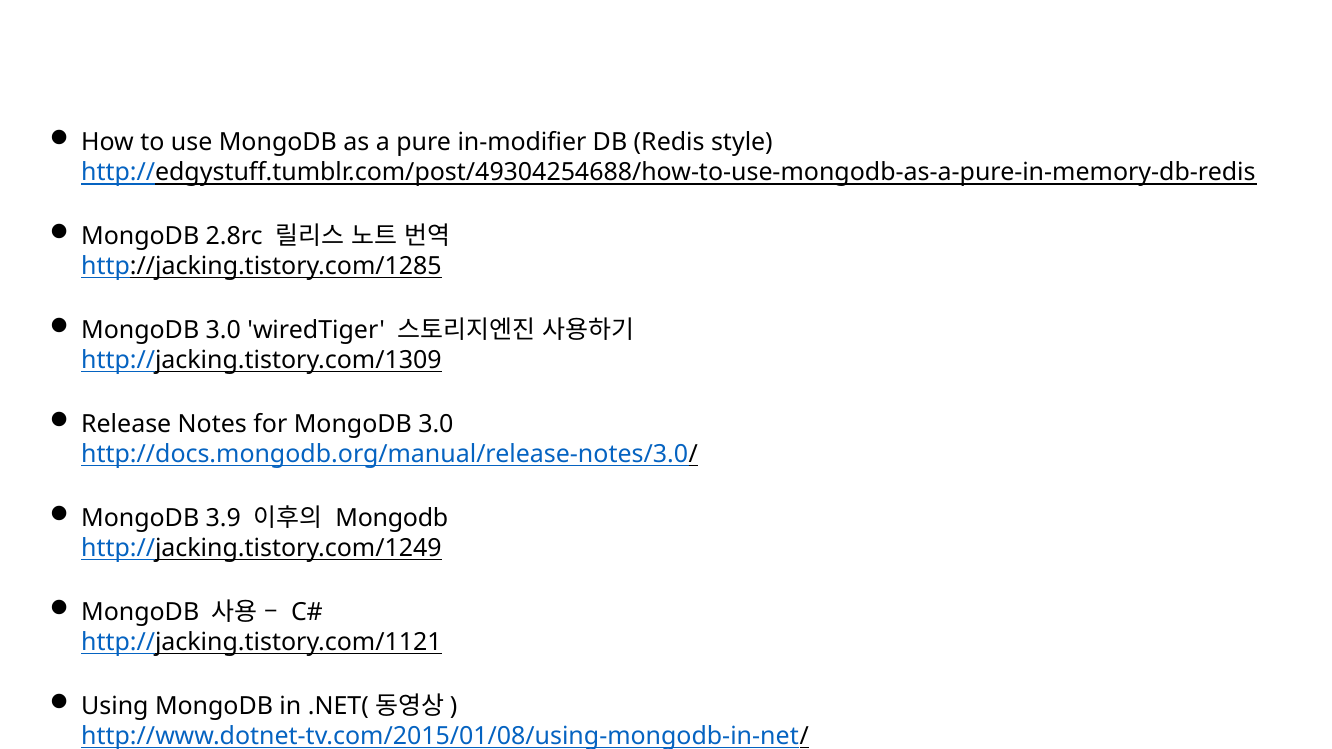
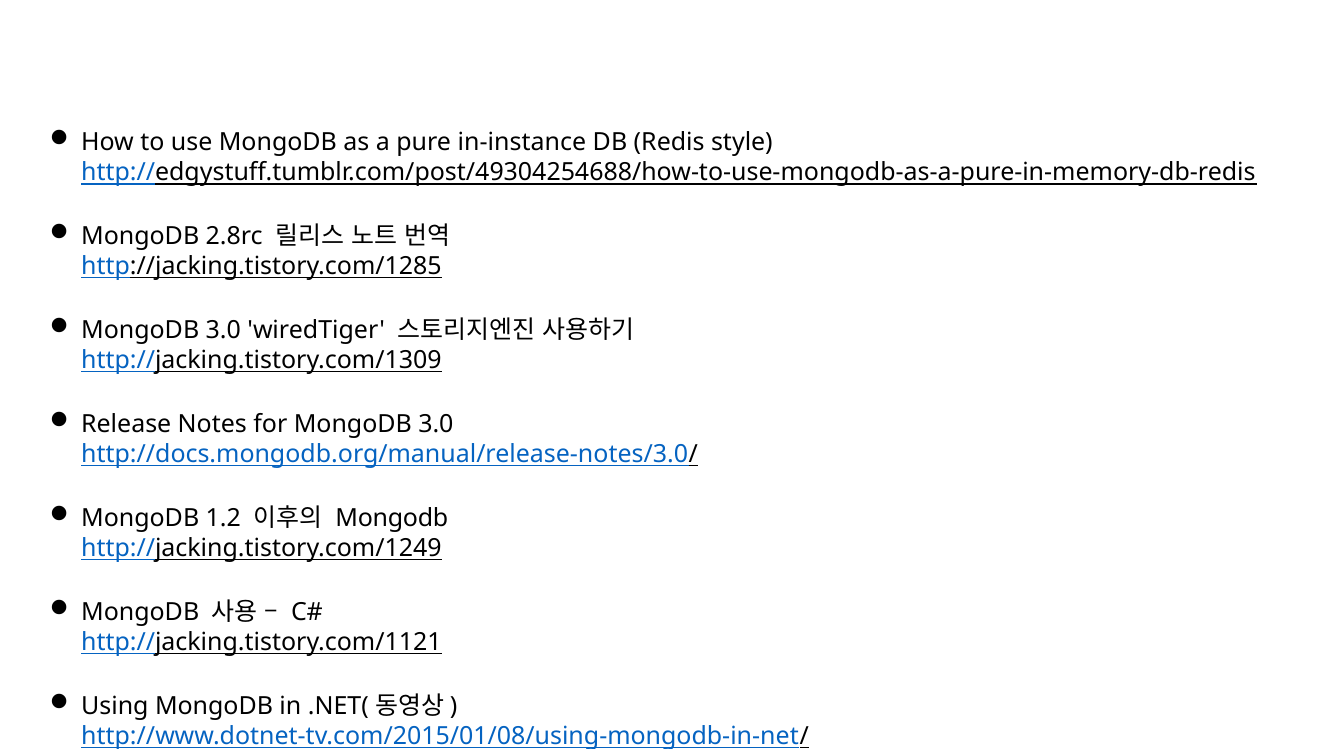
in-modifier: in-modifier -> in-instance (522, 143)
3.9: 3.9 -> 1.2 (223, 518)
